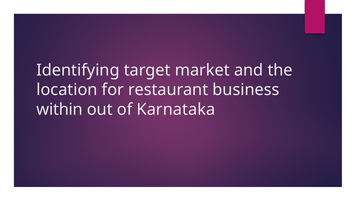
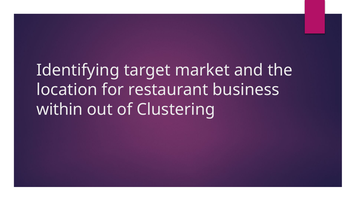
Karnataka: Karnataka -> Clustering (176, 109)
